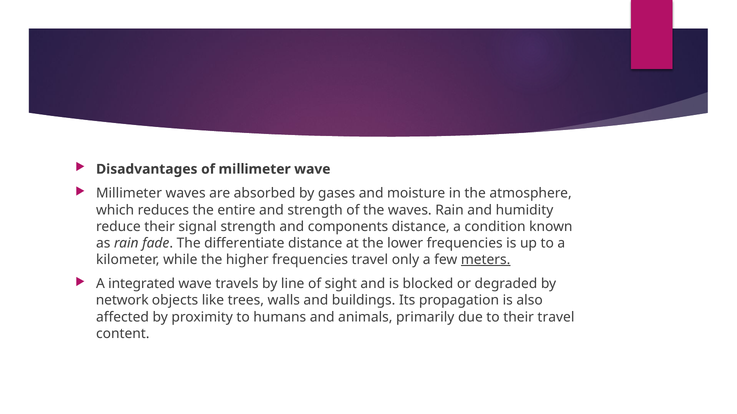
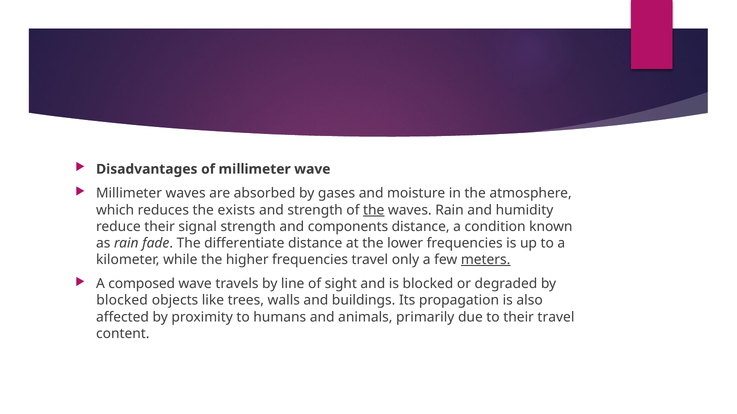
entire: entire -> exists (236, 210)
the underline: none -> present (374, 210)
integrated: integrated -> composed (142, 284)
network: network -> blocked (122, 301)
